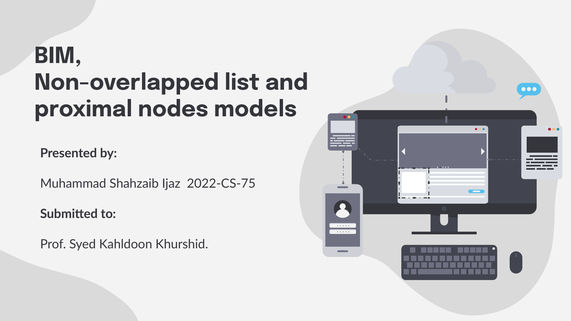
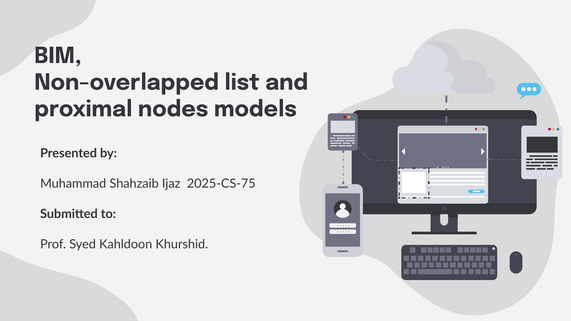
2022-CS-75: 2022-CS-75 -> 2025-CS-75 (221, 184)
